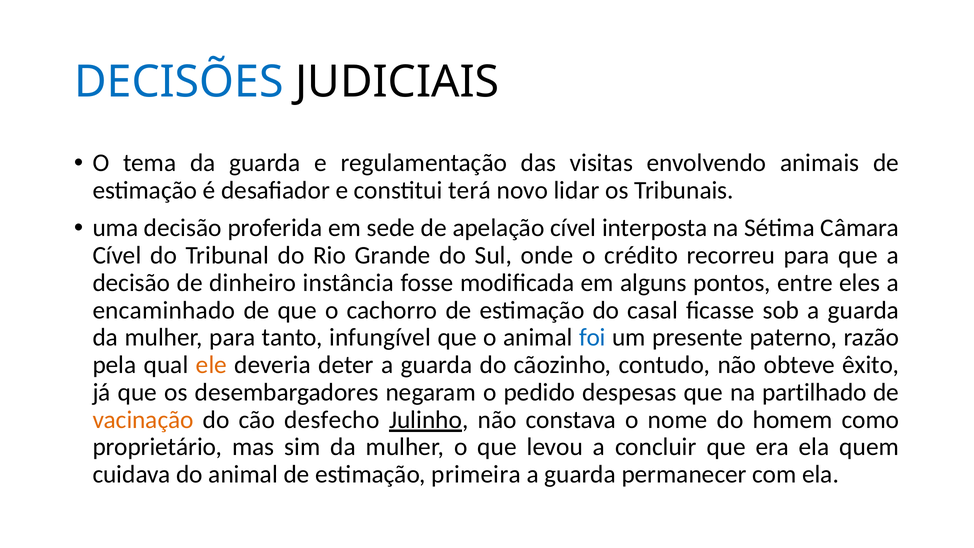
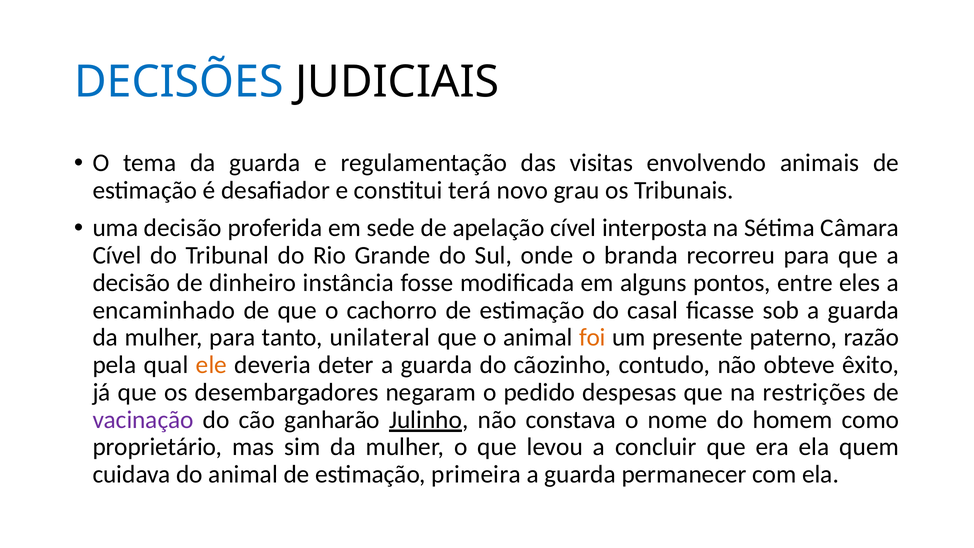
lidar: lidar -> grau (577, 190)
crédito: crédito -> branda (641, 255)
infungível: infungível -> unilateral (380, 337)
foi colour: blue -> orange (592, 337)
partilhado: partilhado -> restrições (814, 392)
vacinação colour: orange -> purple (143, 420)
desfecho: desfecho -> ganharão (332, 420)
